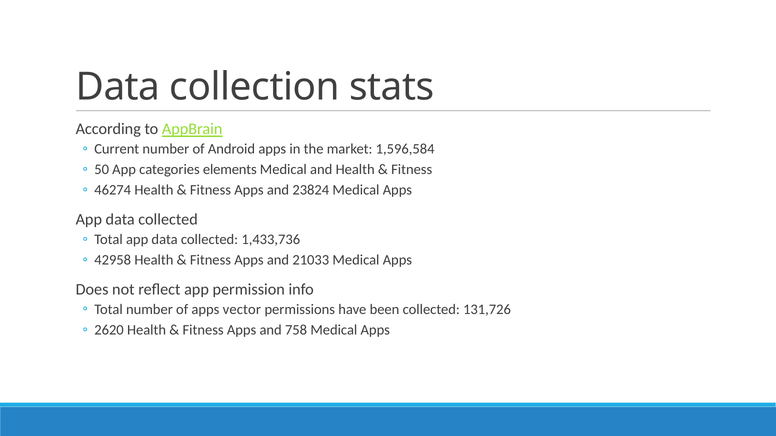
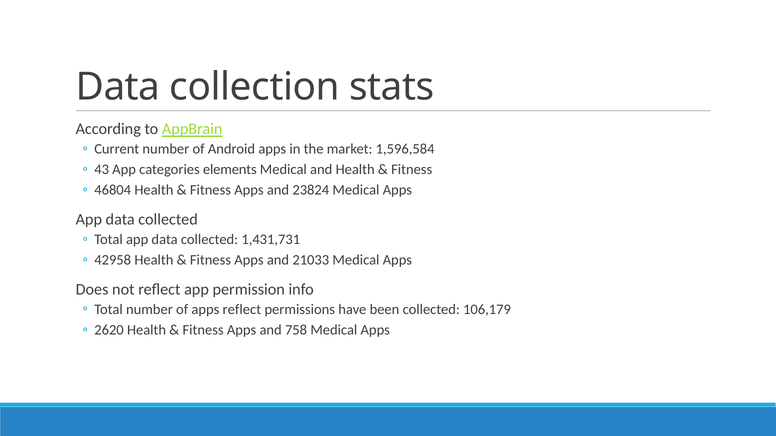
50: 50 -> 43 (102, 170)
46274: 46274 -> 46804 (113, 190)
1,433,736: 1,433,736 -> 1,431,731 (271, 240)
apps vector: vector -> reflect (242, 310)
131,726: 131,726 -> 106,179 (487, 310)
